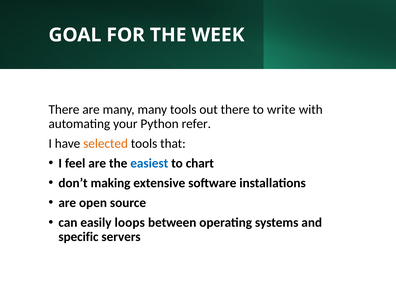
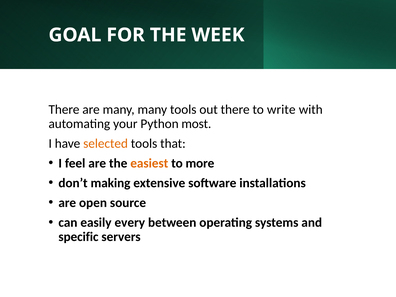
refer: refer -> most (196, 124)
easiest colour: blue -> orange (149, 163)
chart: chart -> more (200, 163)
loops: loops -> every (130, 222)
